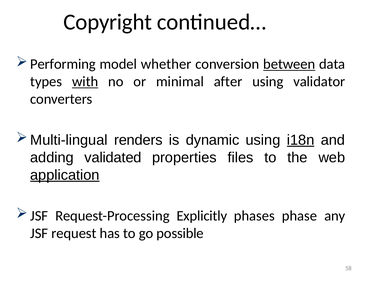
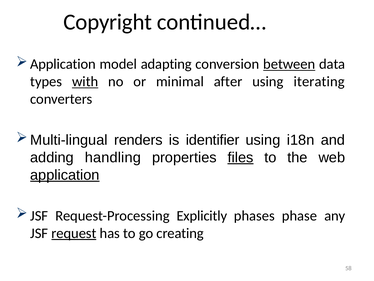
Performing: Performing -> Application (63, 64)
whether: whether -> adapting (166, 64)
validator: validator -> iterating (319, 81)
dynamic: dynamic -> identifier (213, 140)
i18n underline: present -> none (301, 140)
validated: validated -> handling (113, 157)
files underline: none -> present (241, 157)
request underline: none -> present (74, 233)
possible: possible -> creating (180, 233)
